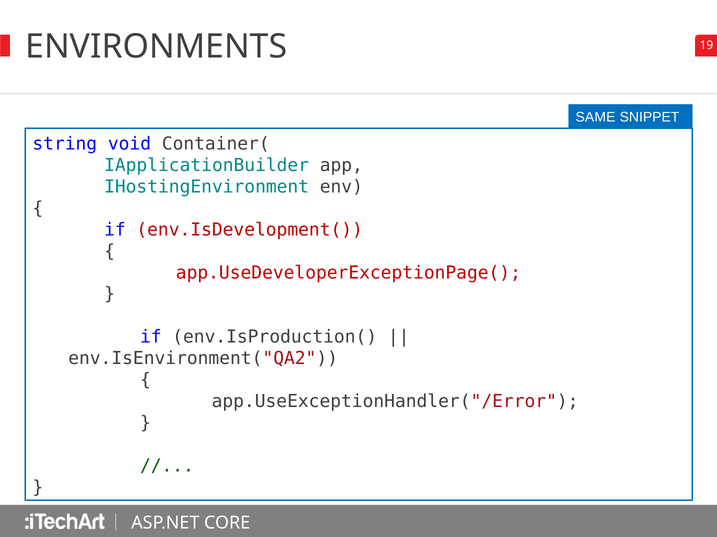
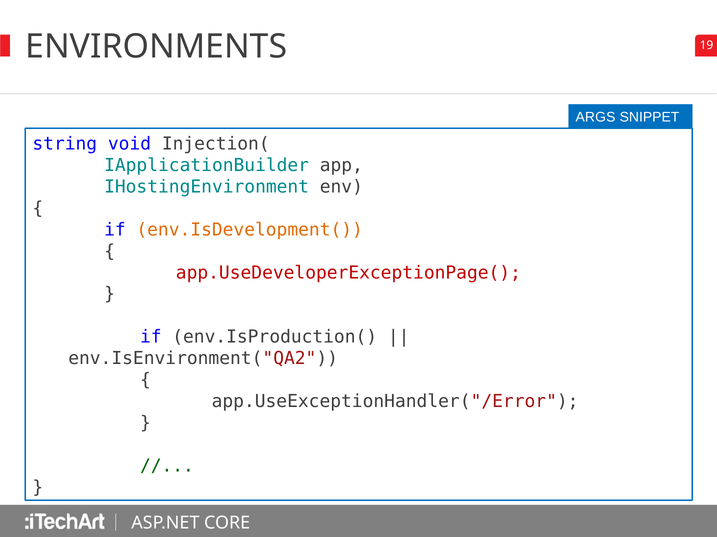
SAME: SAME -> ARGS (595, 117)
Container(: Container( -> Injection( (216, 144)
env.IsDevelopment( colour: red -> orange (250, 230)
